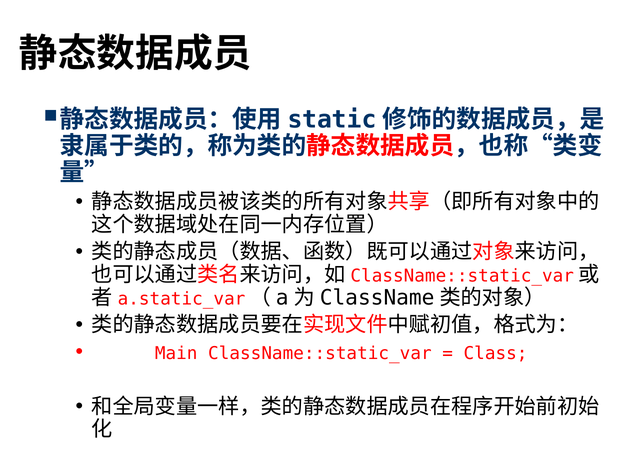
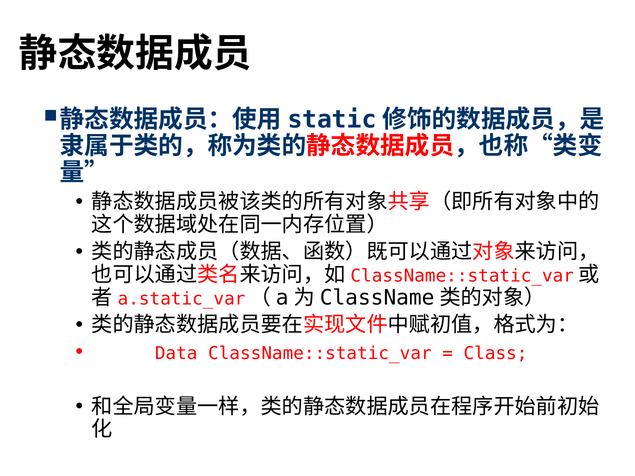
Main: Main -> Data (176, 353)
